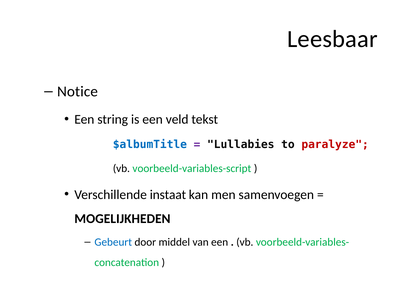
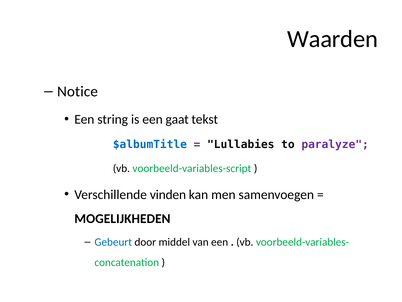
Leesbaar: Leesbaar -> Waarden (333, 39)
veld: veld -> gaat (177, 119)
paralyze colour: red -> purple (335, 144)
instaat: instaat -> vinden (168, 194)
